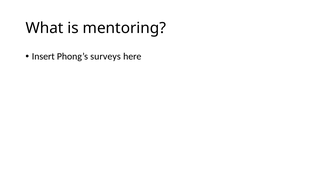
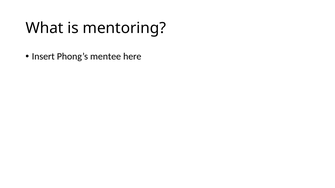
surveys: surveys -> mentee (106, 57)
